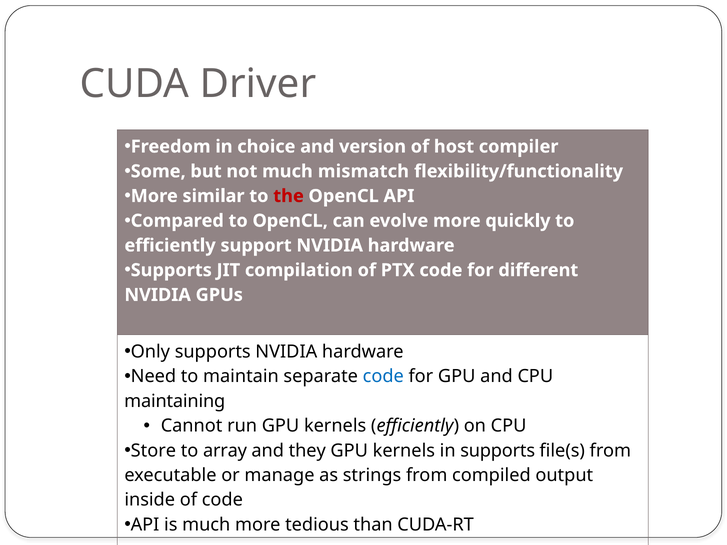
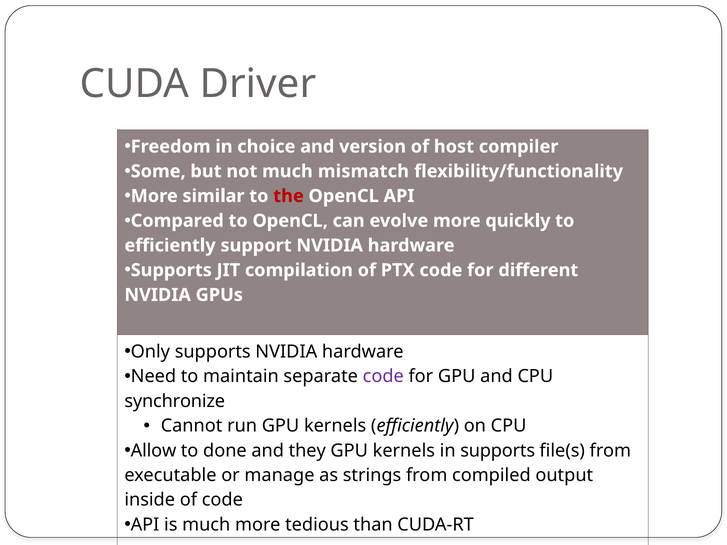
code colour: blue -> purple (383, 377)
maintaining: maintaining -> synchronize (175, 401)
Store: Store -> Allow (153, 451)
array: array -> done (225, 451)
